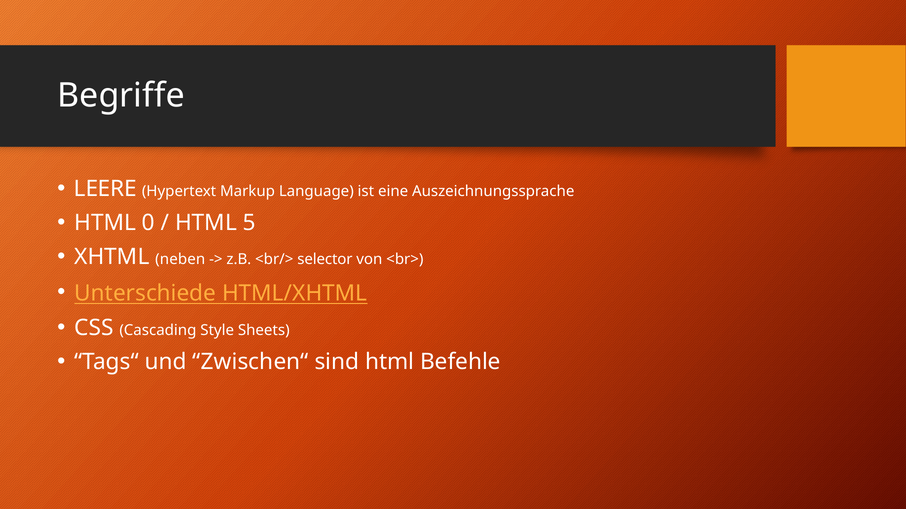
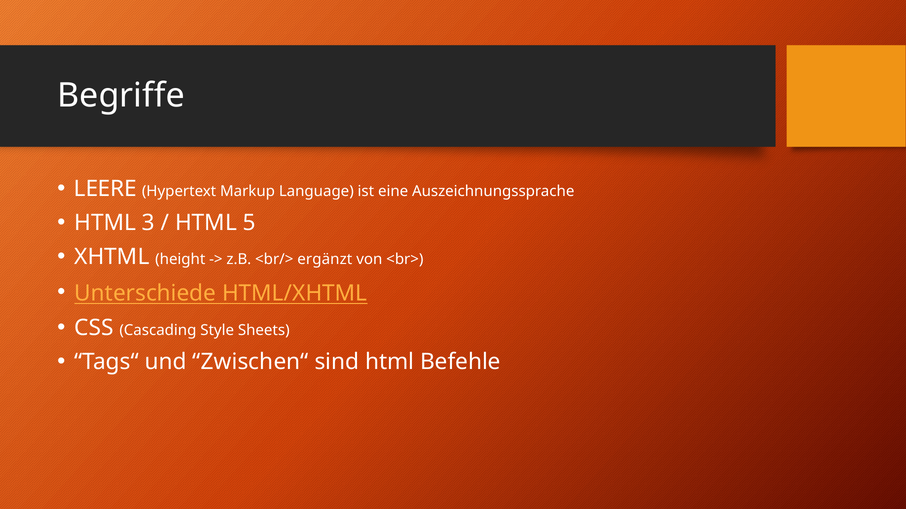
0: 0 -> 3 (148, 223)
neben: neben -> height (180, 259)
selector: selector -> ergänzt (325, 259)
